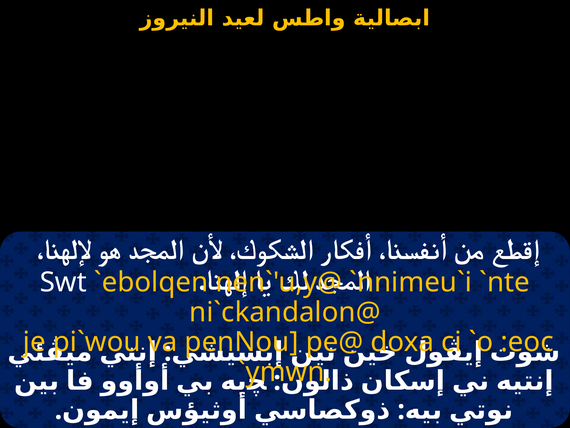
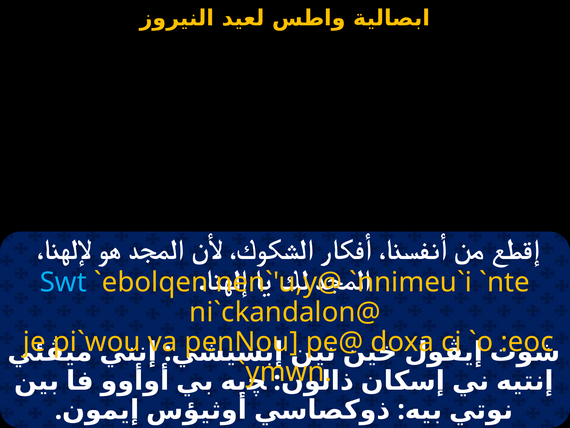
Swt colour: white -> light blue (63, 282)
